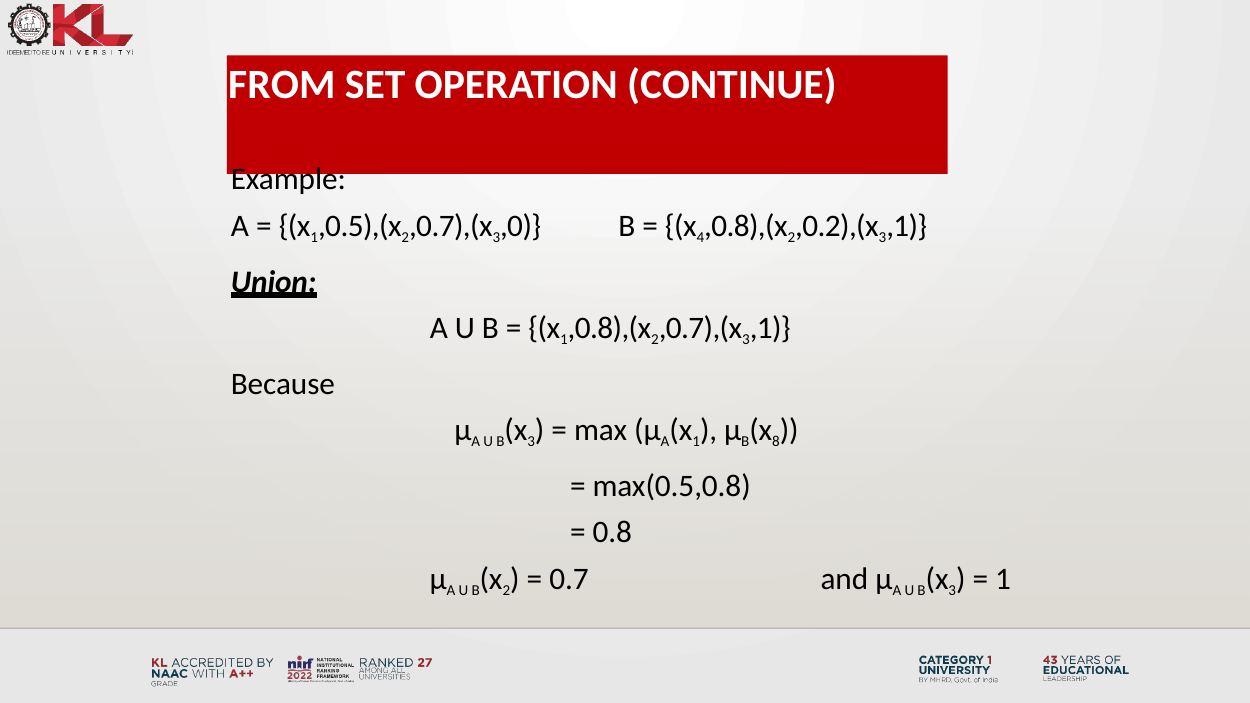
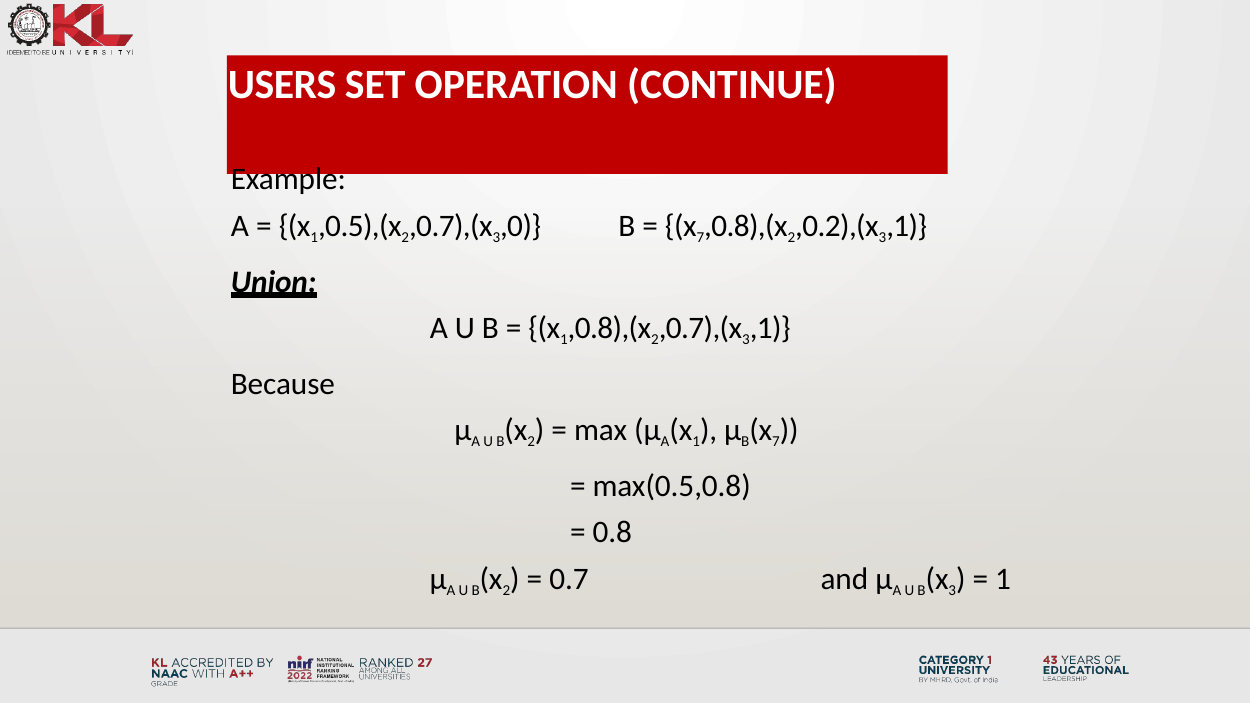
FROM: FROM -> USERS (282, 85)
4: 4 -> 7 (700, 238)
3: 3 -> 2 (531, 442)
8: 8 -> 7 (776, 442)
